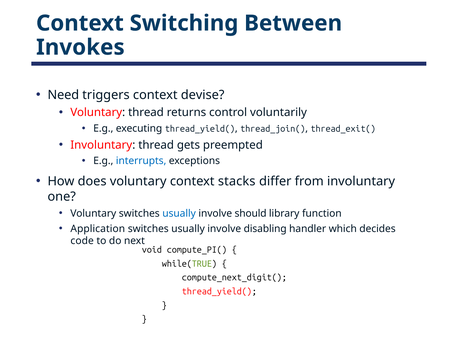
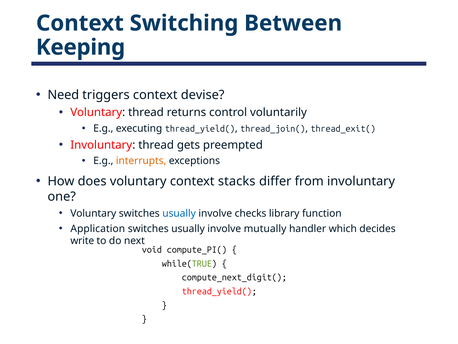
Invokes: Invokes -> Keeping (81, 47)
interrupts colour: blue -> orange (141, 161)
should: should -> checks (251, 213)
disabling: disabling -> mutually (265, 228)
code: code -> write (82, 241)
